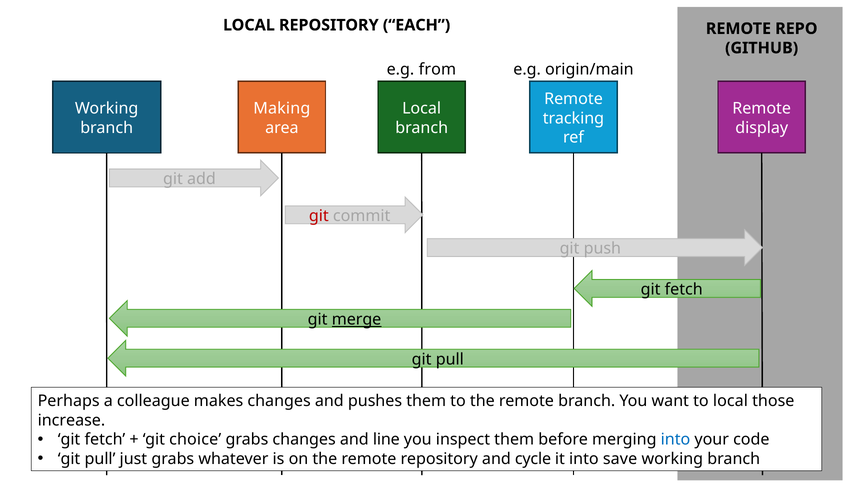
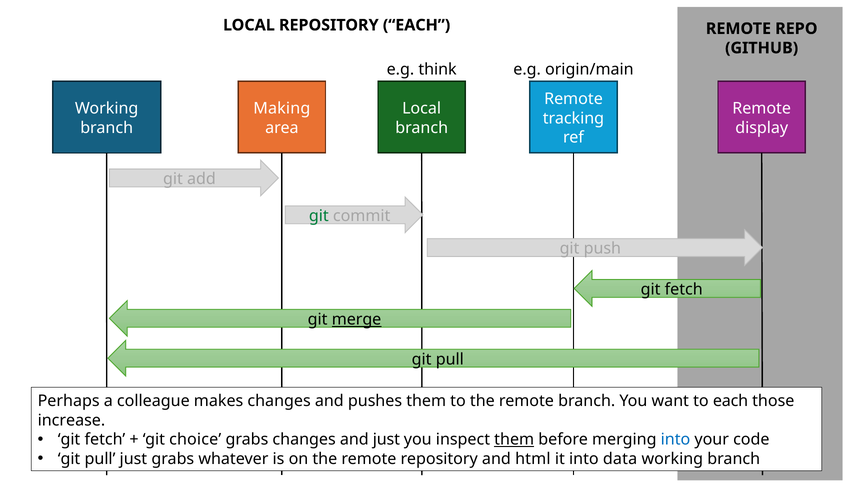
from: from -> think (438, 69)
git colour: red -> green (319, 216)
to local: local -> each (731, 401)
and line: line -> just (386, 439)
them underline: none -> present (514, 439)
cycle: cycle -> html (533, 459)
save: save -> data (620, 459)
